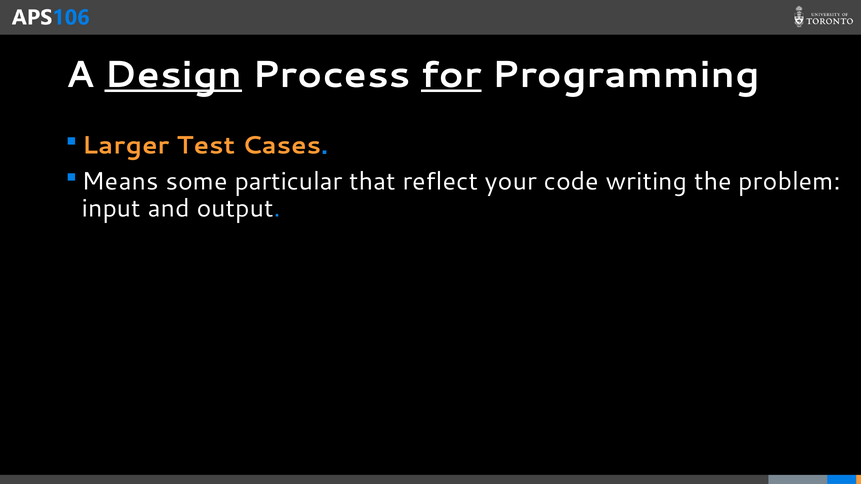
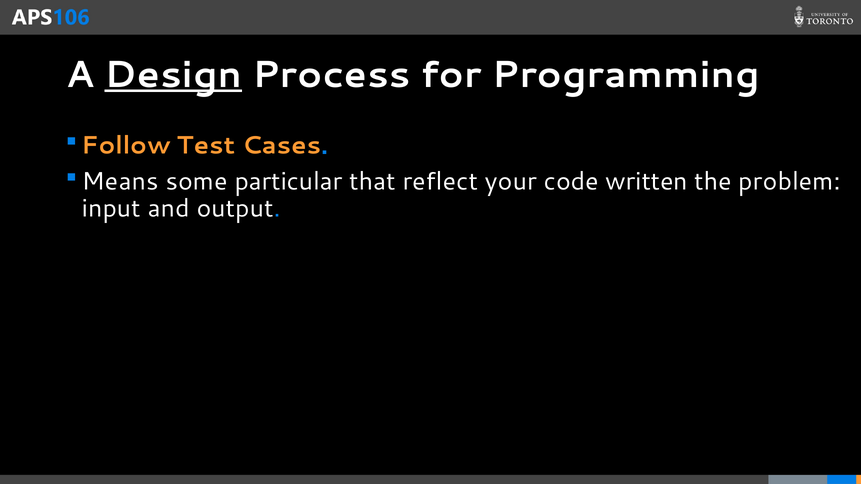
for underline: present -> none (451, 75)
Larger: Larger -> Follow (126, 146)
writing: writing -> written (647, 182)
